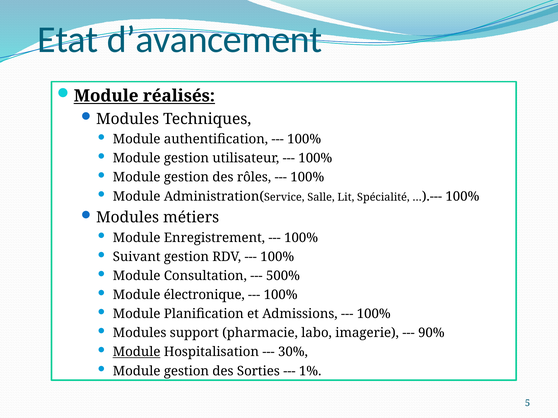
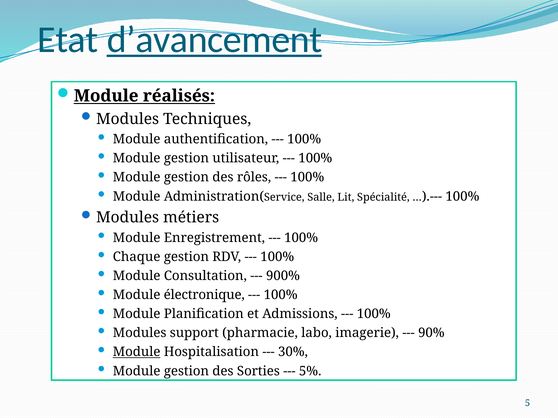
d’avancement underline: none -> present (214, 40)
Suivant: Suivant -> Chaque (137, 257)
500%: 500% -> 900% (283, 276)
1%: 1% -> 5% (310, 371)
